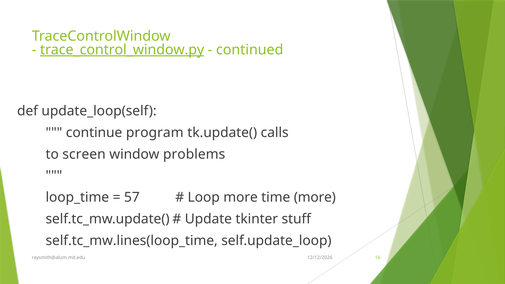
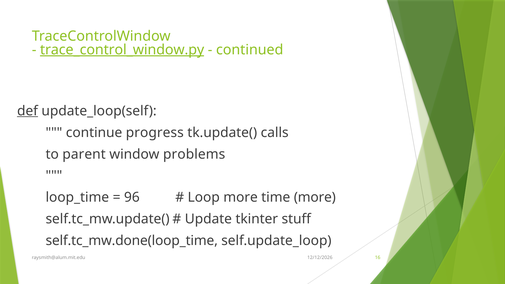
def underline: none -> present (28, 111)
program: program -> progress (155, 133)
screen: screen -> parent (84, 154)
57: 57 -> 96 (132, 198)
self.tc_mw.lines(loop_time: self.tc_mw.lines(loop_time -> self.tc_mw.done(loop_time (132, 241)
